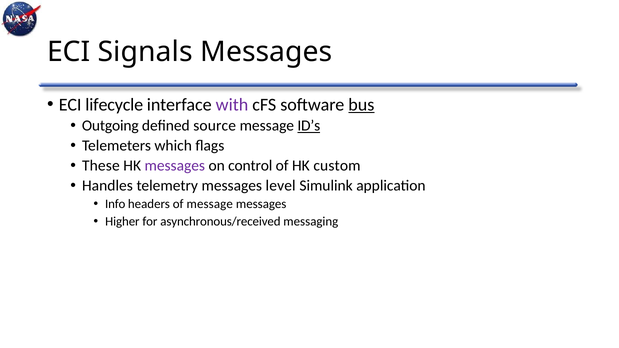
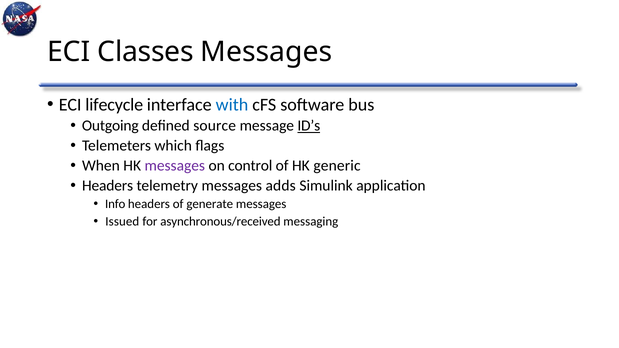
Signals: Signals -> Classes (146, 52)
with colour: purple -> blue (232, 105)
bus underline: present -> none (361, 105)
These: These -> When (101, 166)
custom: custom -> generic (337, 166)
Handles: Handles -> Headers (108, 186)
level: level -> adds (281, 186)
of message: message -> generate (210, 204)
Higher: Higher -> Issued (122, 221)
